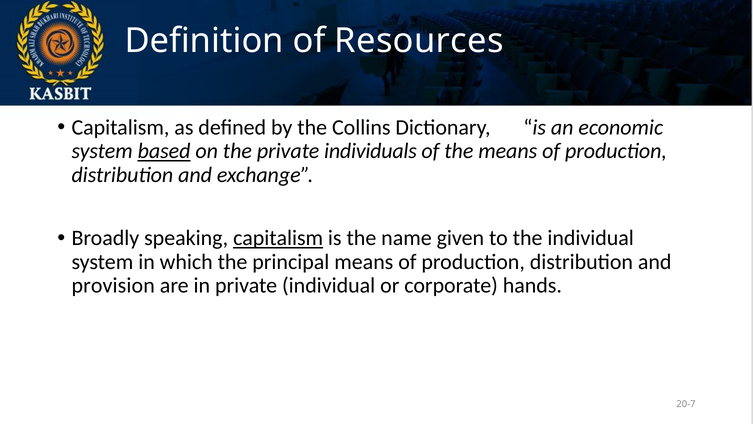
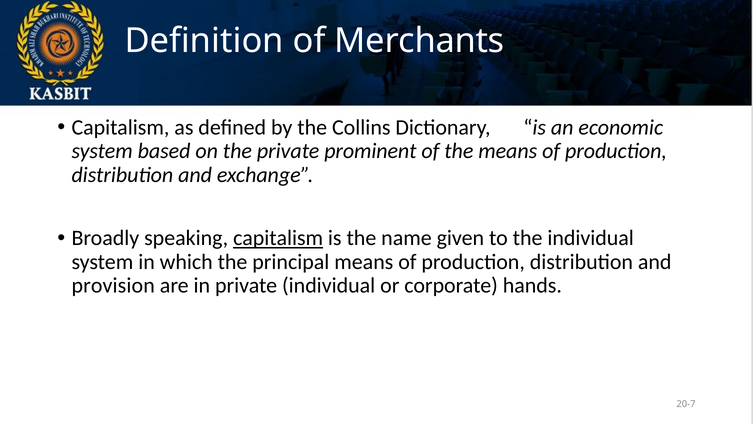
Resources: Resources -> Merchants (419, 41)
based underline: present -> none (164, 151)
individuals: individuals -> prominent (370, 151)
